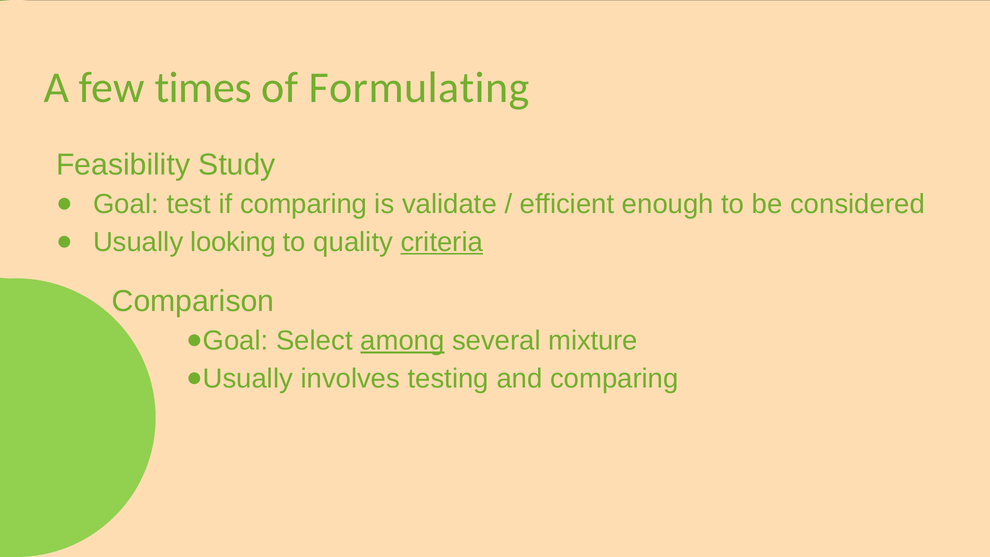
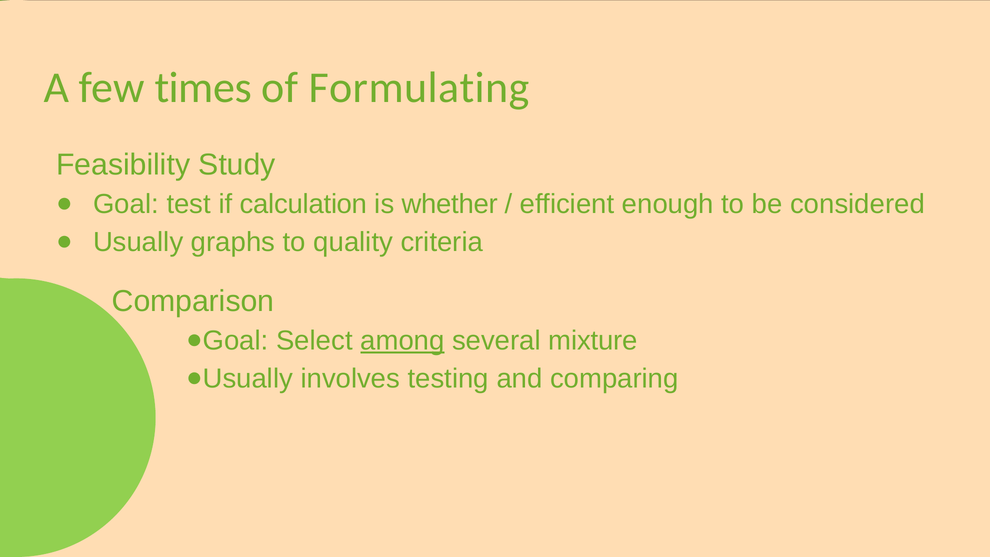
if comparing: comparing -> calculation (304, 204)
validate: validate -> whether (450, 204)
looking: looking -> graphs (233, 242)
criteria underline: present -> none (442, 242)
